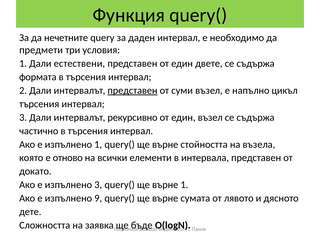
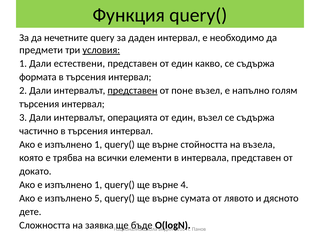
условия underline: none -> present (101, 50)
двете: двете -> какво (209, 64)
суми: суми -> поне (182, 90)
цикъл: цикъл -> голям (285, 90)
рекурсивно: рекурсивно -> операцията (133, 117)
отново: отново -> трябва (68, 158)
3: 3 -> 1 (98, 185)
върне 1: 1 -> 4 (184, 185)
9: 9 -> 5 (98, 198)
